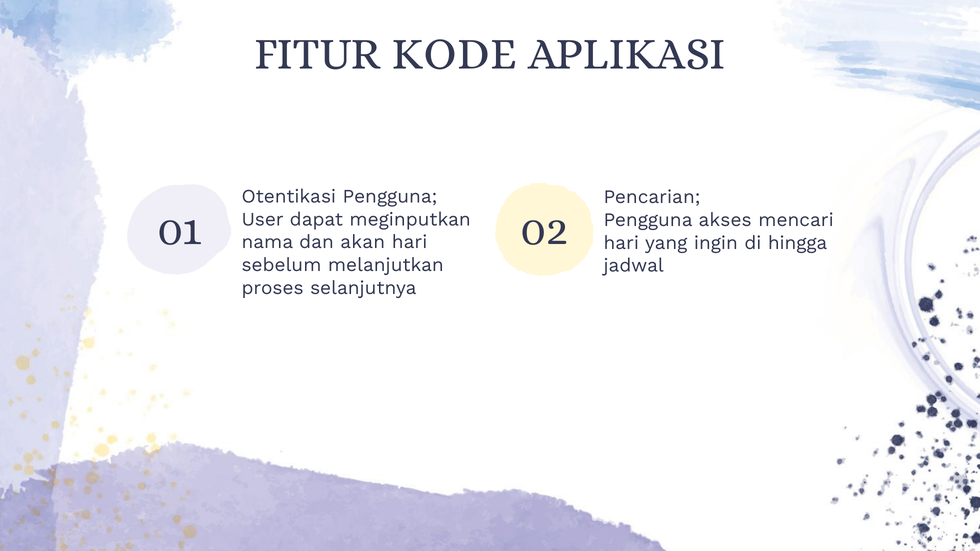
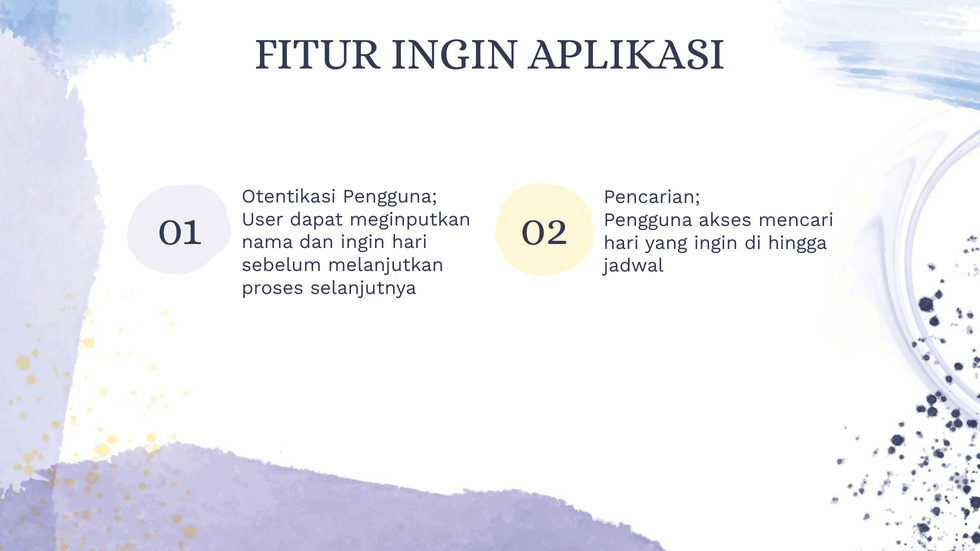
FITUR KODE: KODE -> INGIN (455, 54)
dan akan: akan -> ingin (363, 242)
